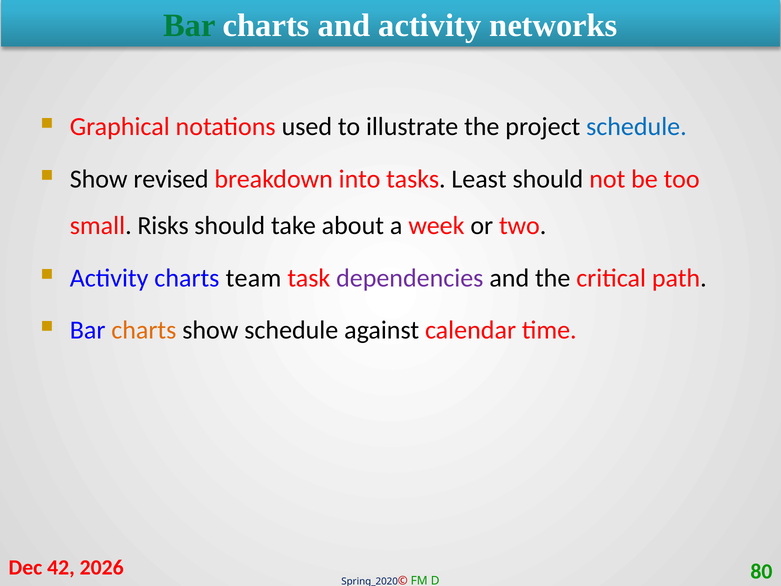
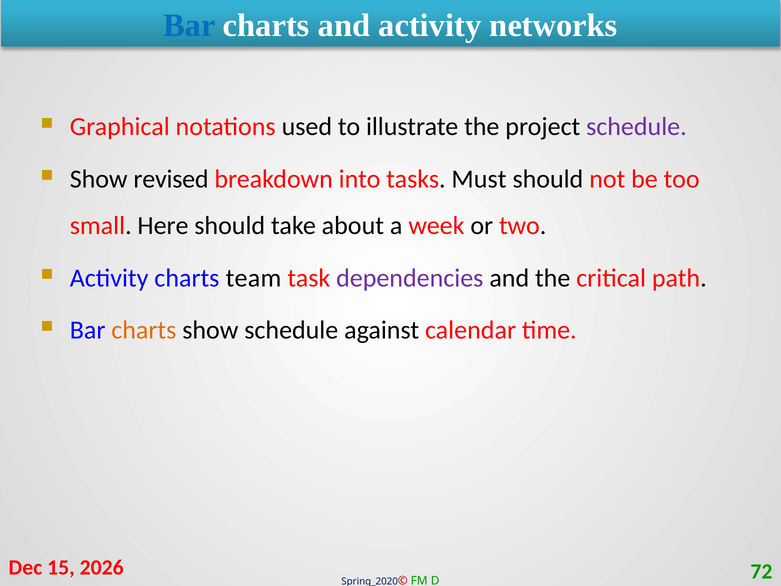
Bar colour: green -> blue (189, 26)
schedule colour: blue -> purple (636, 127)
Least: Least -> Must (479, 179)
Risks: Risks -> Here (163, 226)
42: 42 -> 15 (61, 568)
80: 80 -> 72 (761, 571)
